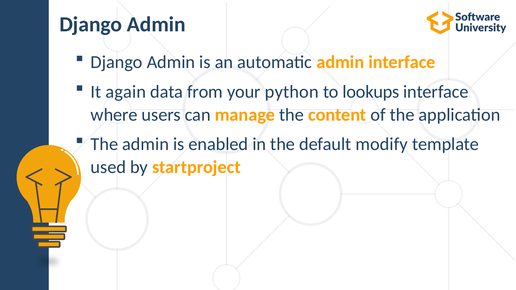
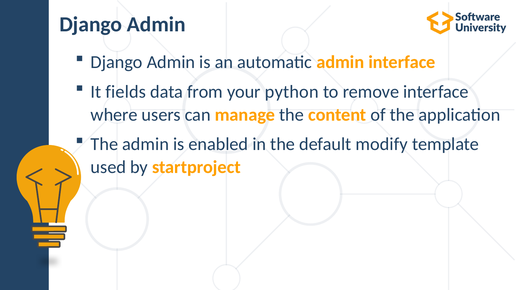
again: again -> fields (126, 92)
lookups: lookups -> remove (371, 92)
